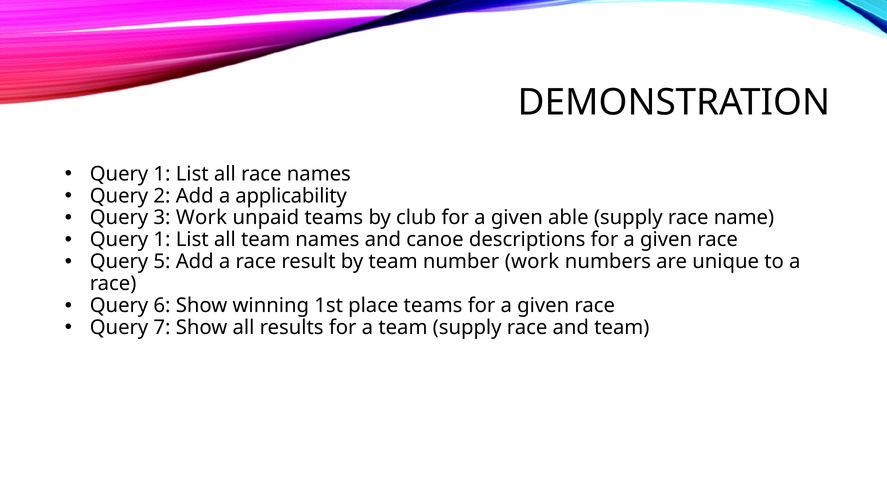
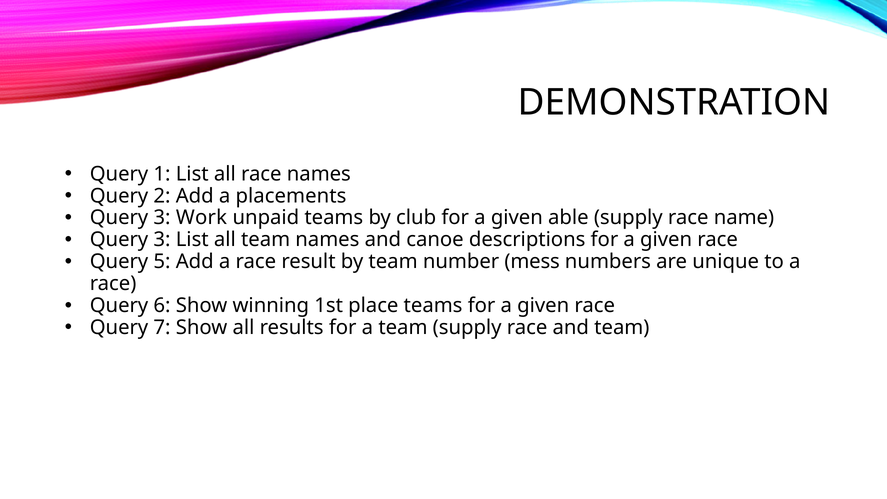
applicability: applicability -> placements (291, 196)
1: 1 -> 3 (162, 240)
number work: work -> mess (532, 262)
